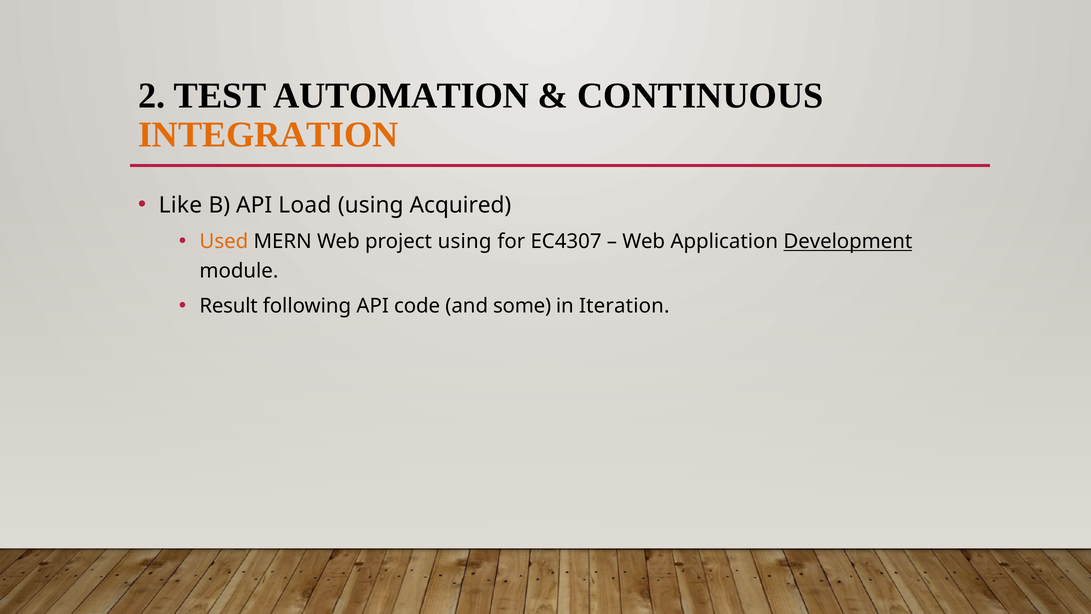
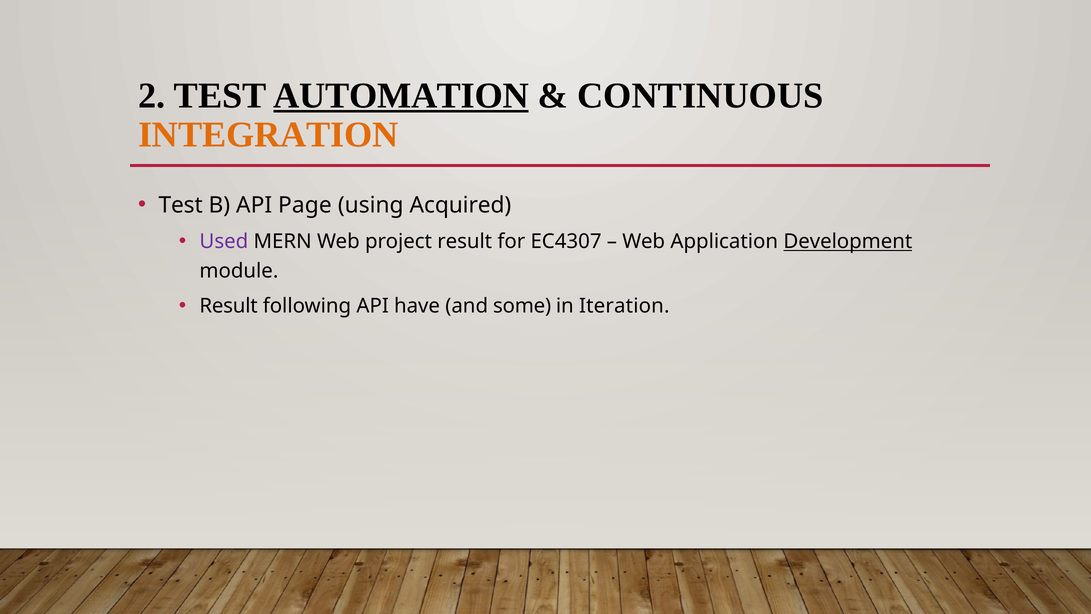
AUTOMATION underline: none -> present (401, 96)
Like: Like -> Test (181, 205)
Load: Load -> Page (305, 205)
Used colour: orange -> purple (224, 241)
project using: using -> result (465, 241)
code: code -> have (417, 306)
